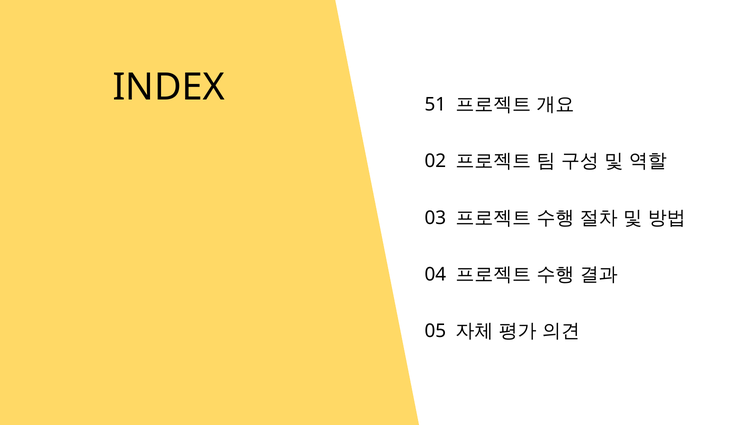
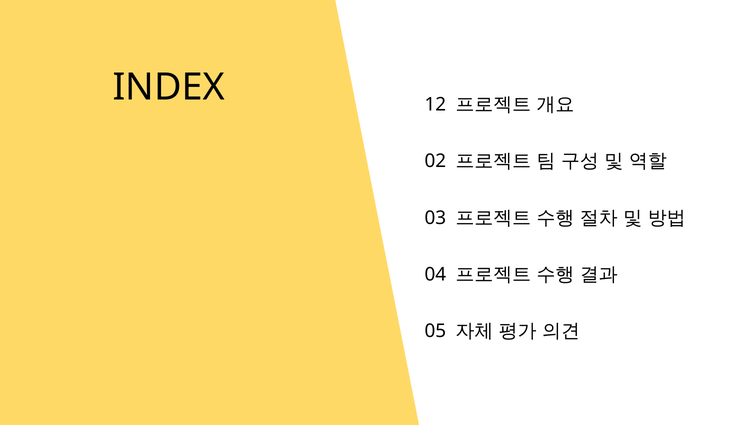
51: 51 -> 12 (435, 104)
